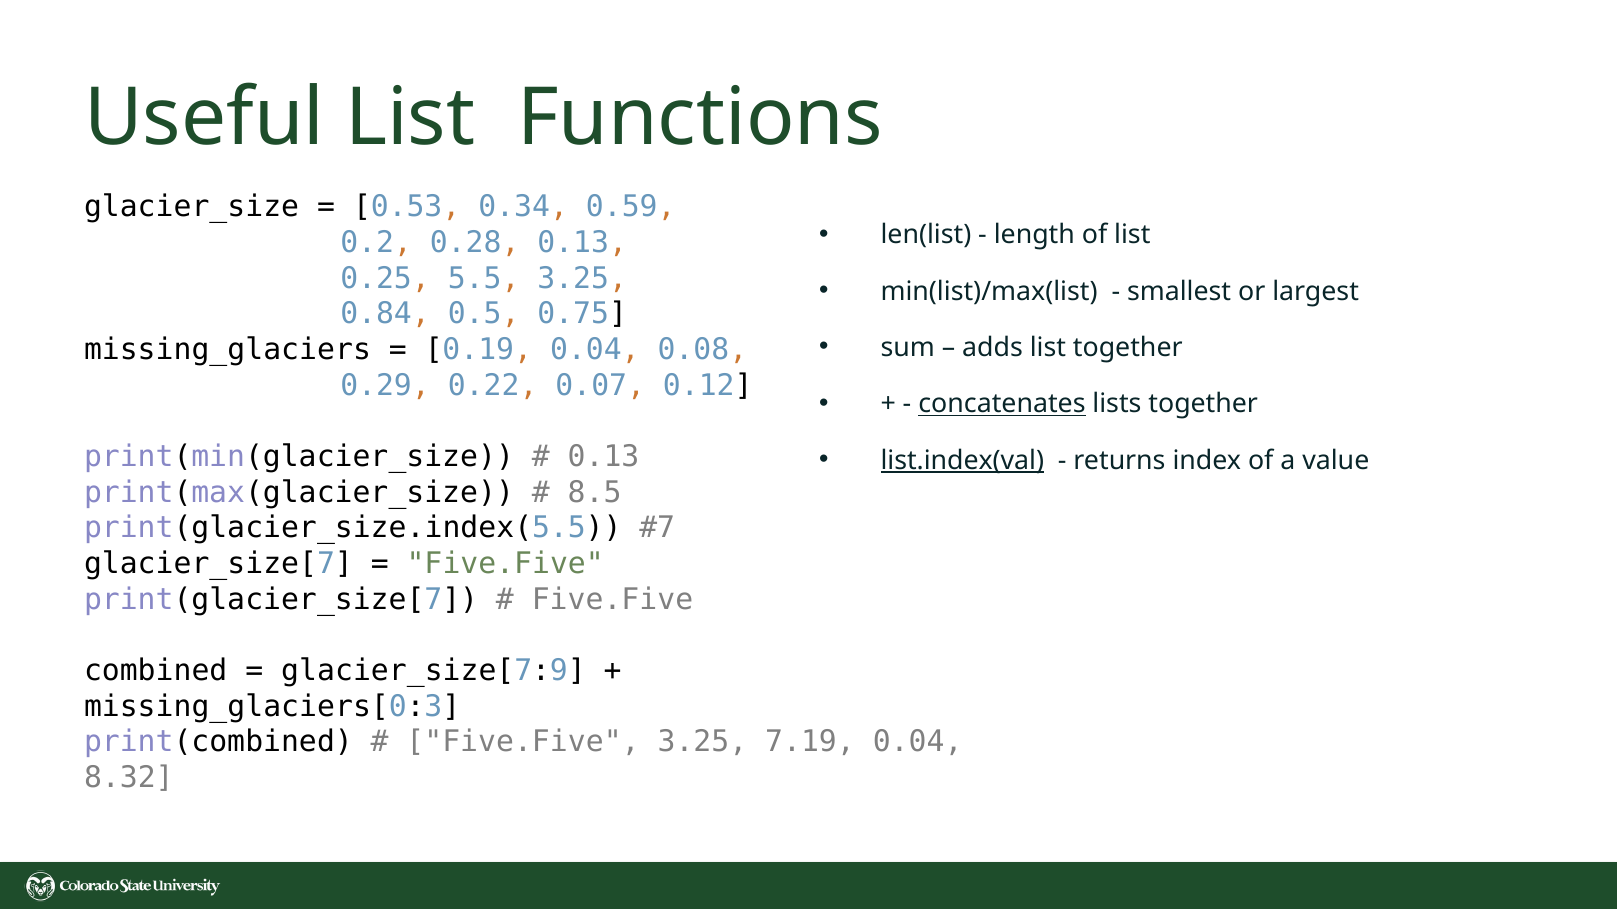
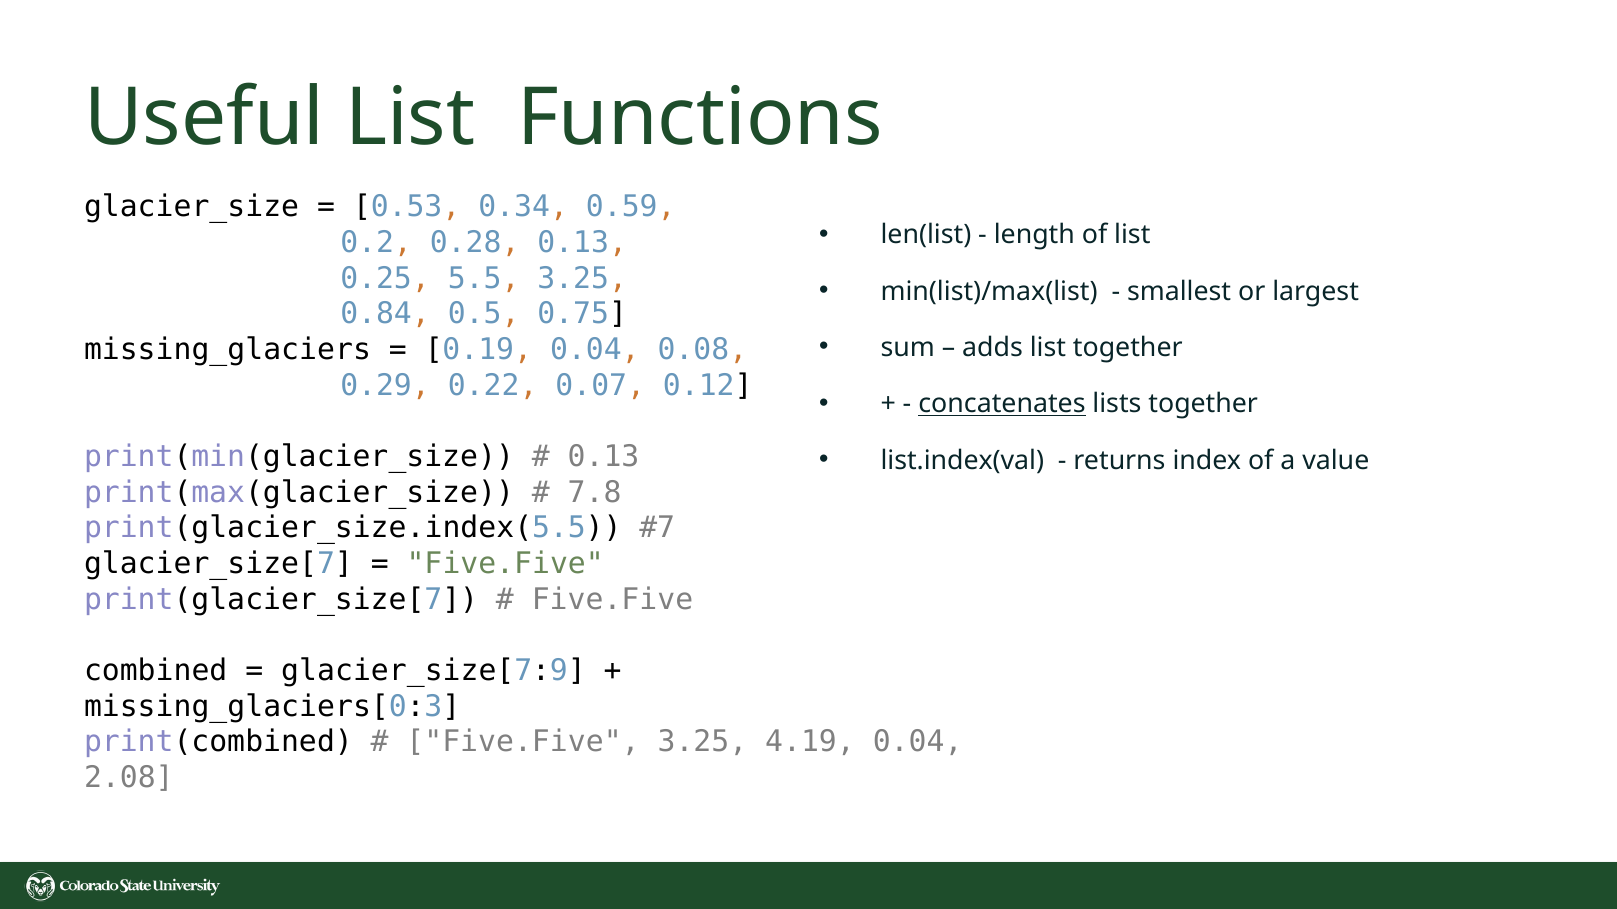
list.index(val underline: present -> none (962, 460)
8.5: 8.5 -> 7.8 (595, 493)
7.19: 7.19 -> 4.19 (810, 742)
8.32: 8.32 -> 2.08 (129, 778)
